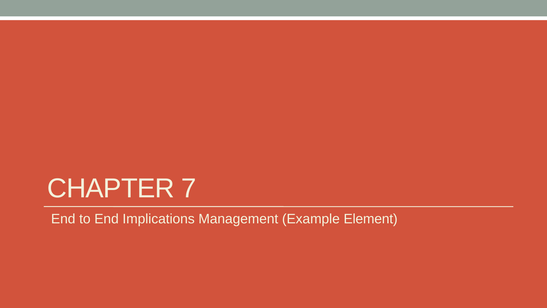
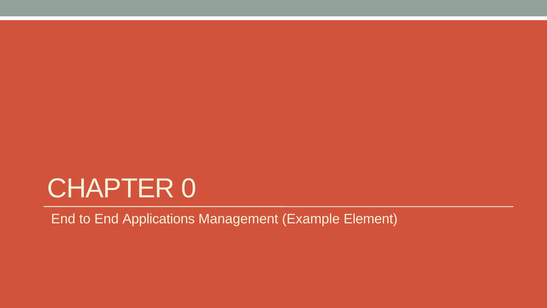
7: 7 -> 0 (189, 188)
Implications: Implications -> Applications (159, 219)
